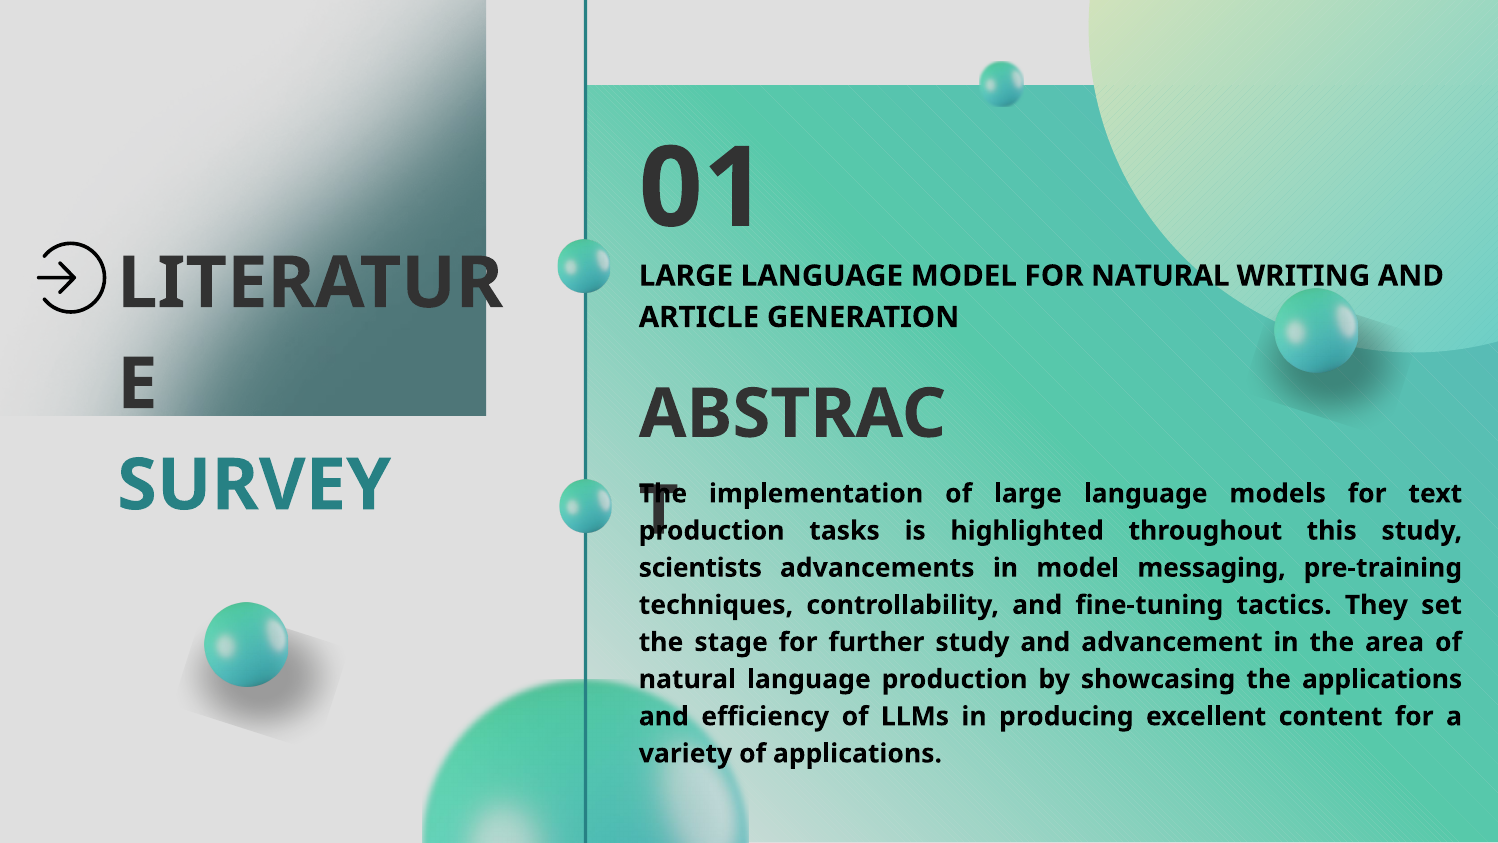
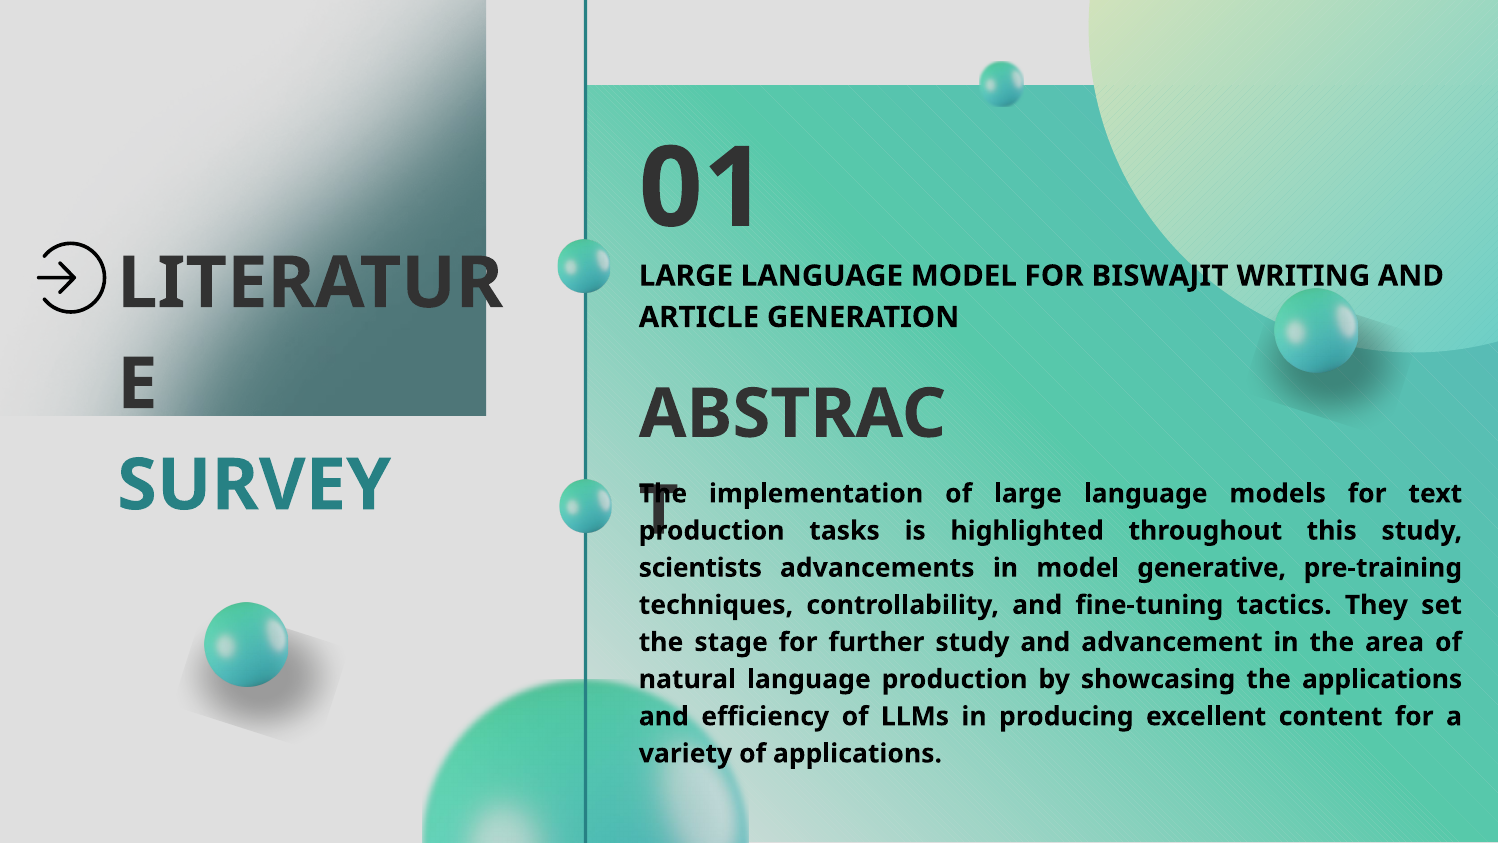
FOR NATURAL: NATURAL -> BISWAJIT (1160, 276)
messaging: messaging -> generative (1212, 568)
